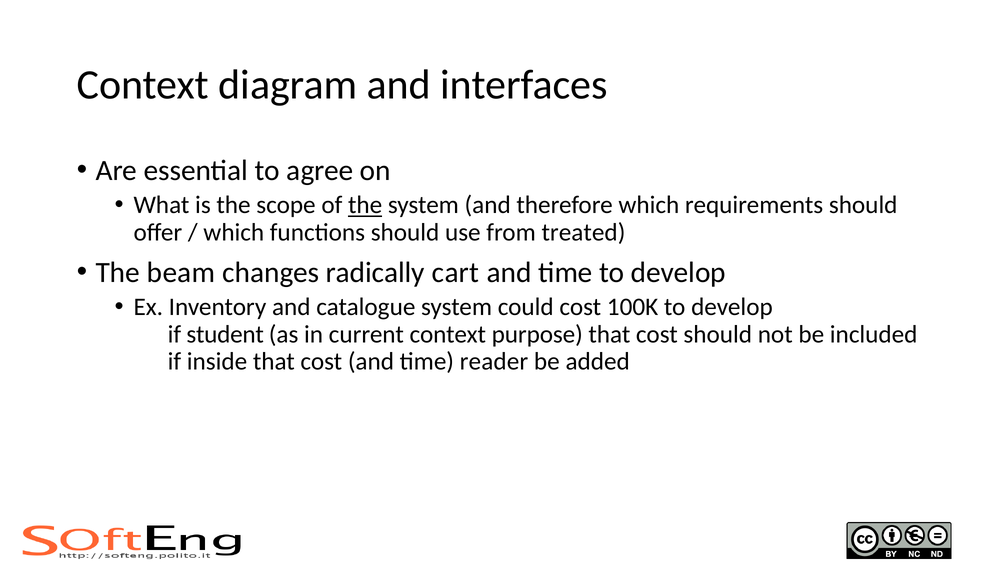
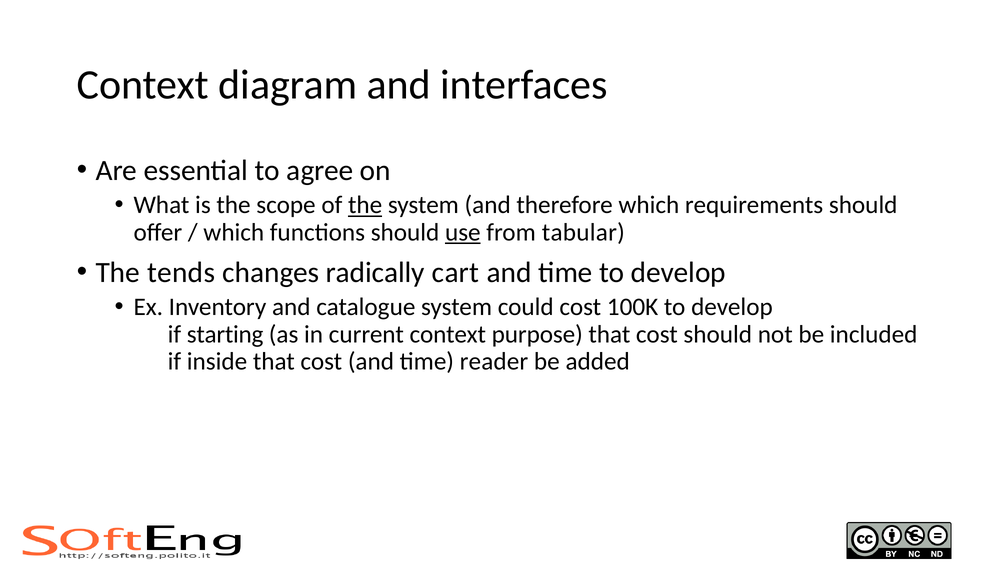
use underline: none -> present (463, 232)
treated: treated -> tabular (583, 232)
beam: beam -> tends (181, 272)
student: student -> starting (225, 334)
